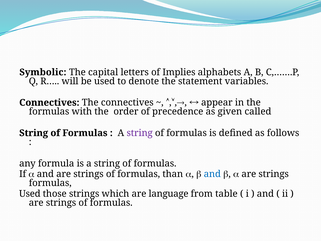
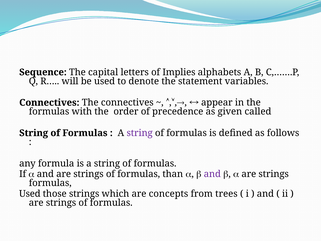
Symbolic: Symbolic -> Sequence (43, 72)
and colour: blue -> purple (212, 174)
language: language -> concepts (168, 194)
table: table -> trees (226, 194)
